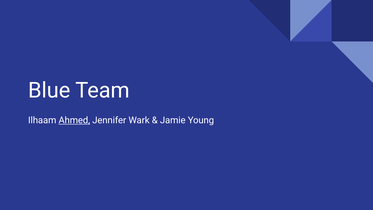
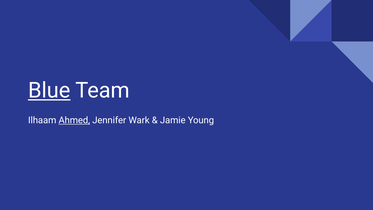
Blue underline: none -> present (49, 90)
